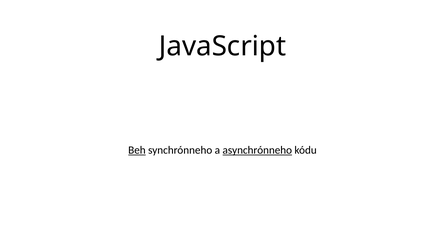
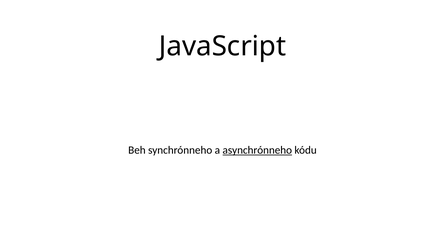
Beh underline: present -> none (137, 150)
